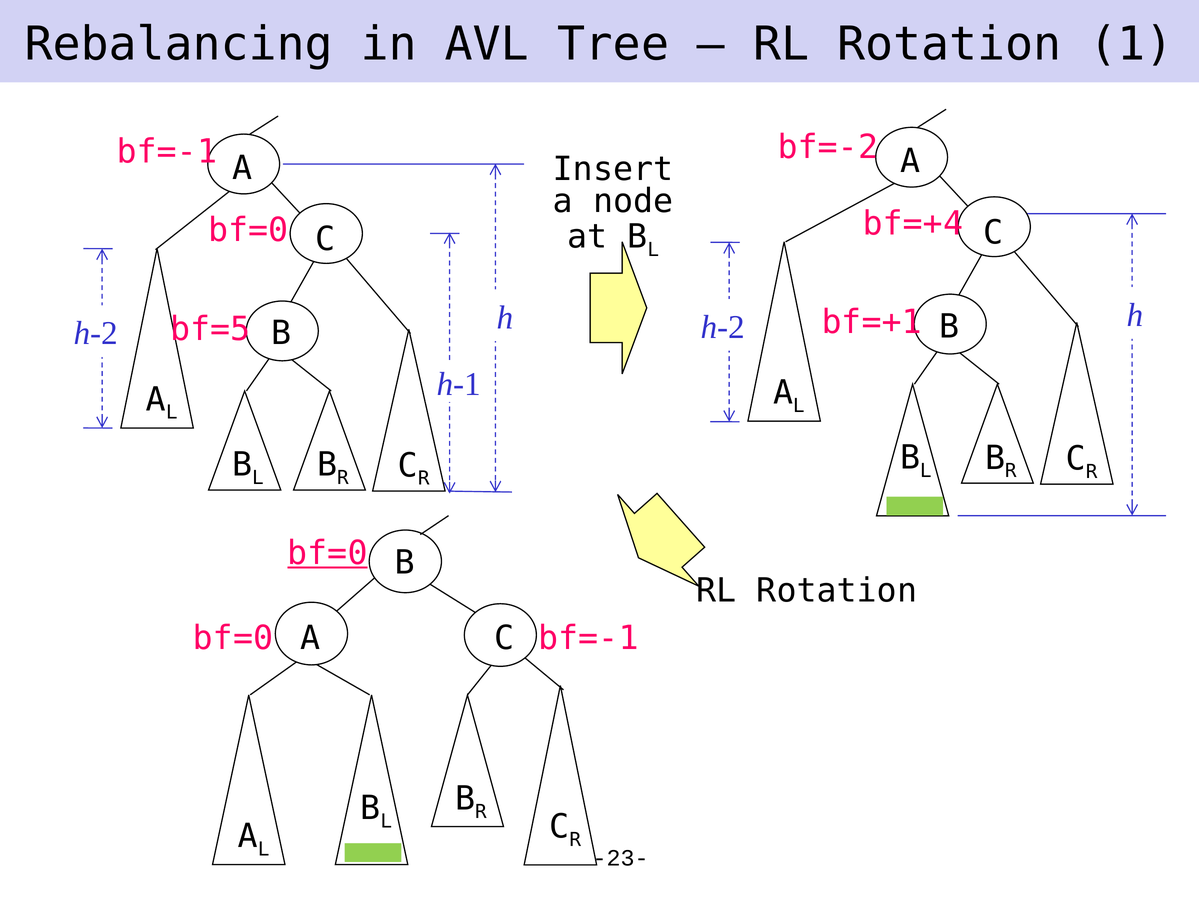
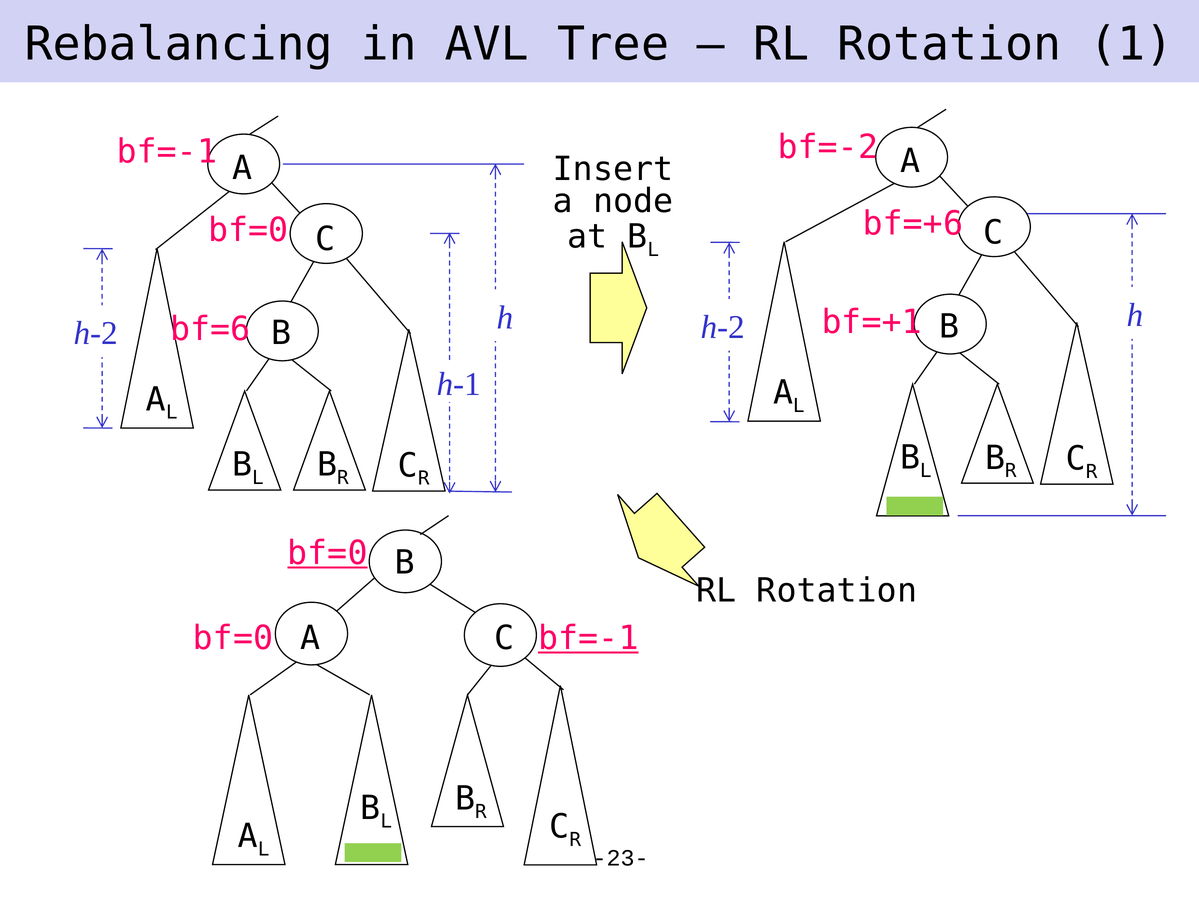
bf=+4: bf=+4 -> bf=+6 (913, 224)
bf=5: bf=5 -> bf=6 (210, 329)
bf=-1 underline: none -> present (588, 638)
